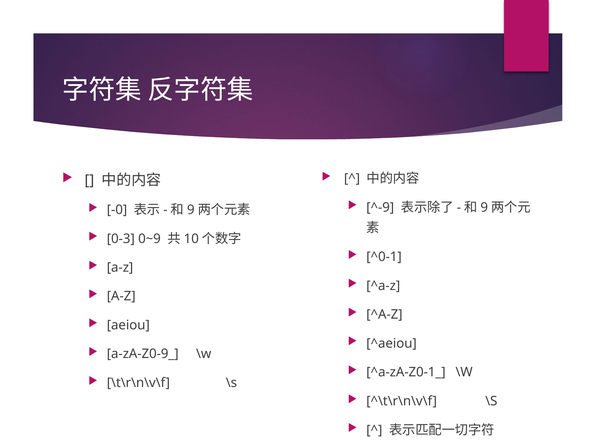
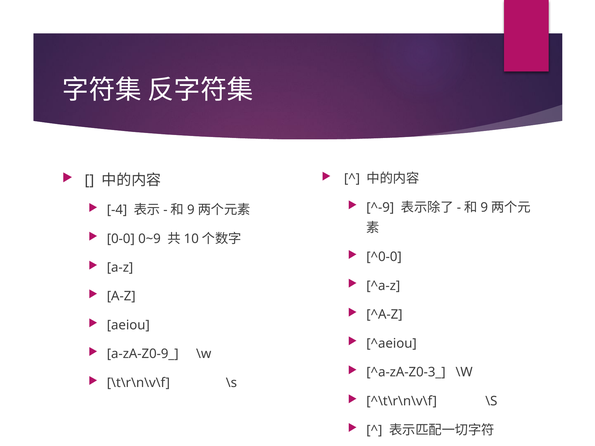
-0: -0 -> -4 (117, 210)
0-3: 0-3 -> 0-0 (121, 239)
^0-1: ^0-1 -> ^0-0 (384, 257)
^a-zA-Z0-1_: ^a-zA-Z0-1_ -> ^a-zA-Z0-3_ (406, 372)
